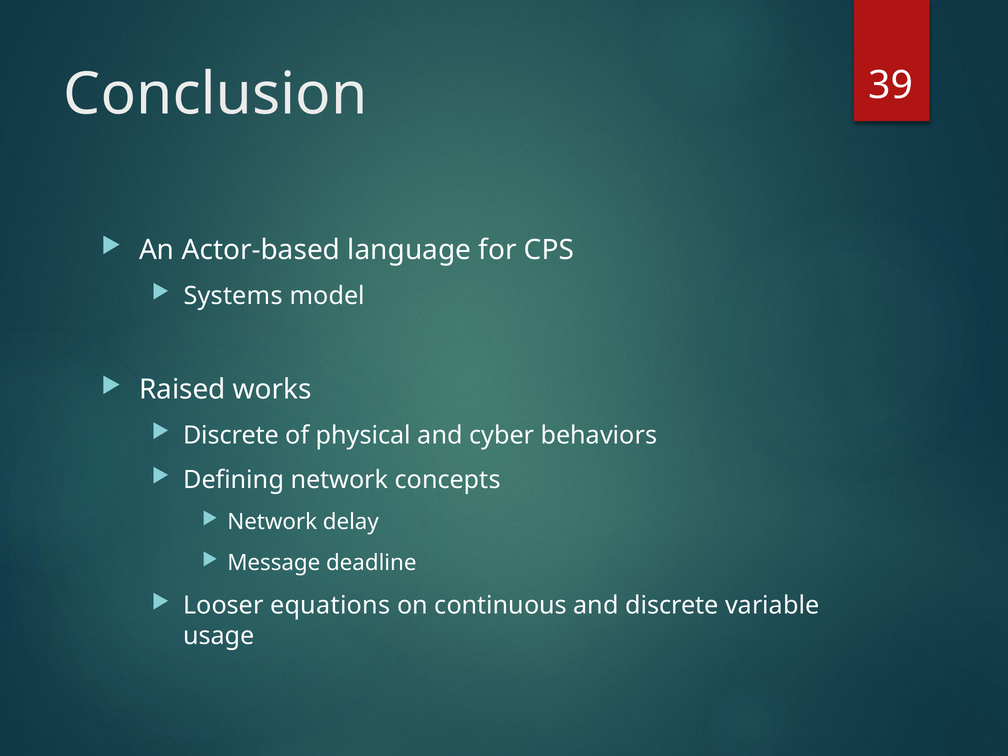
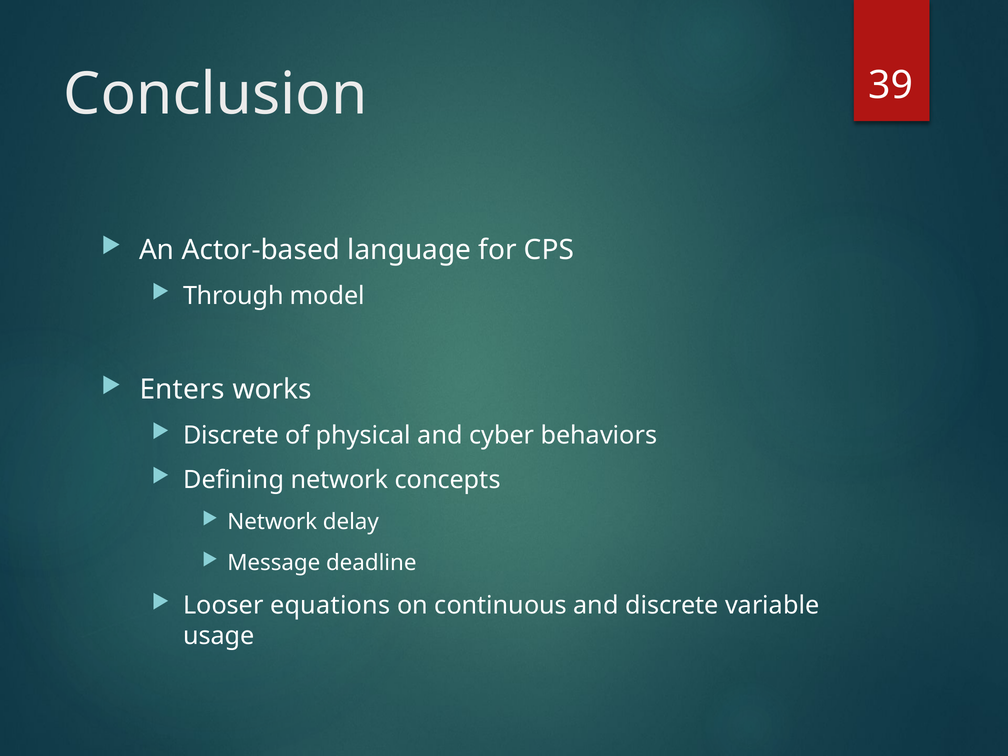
Systems: Systems -> Through (233, 296)
Raised: Raised -> Enters (182, 390)
